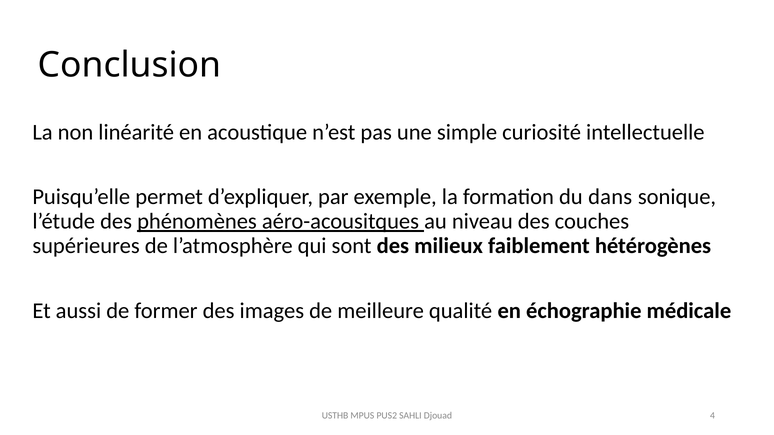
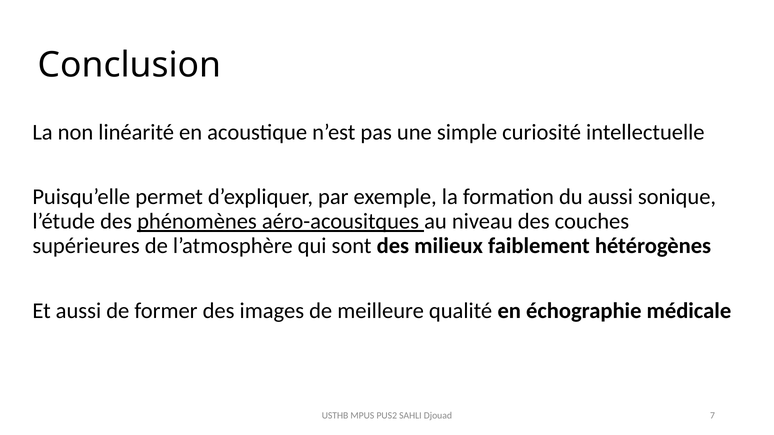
du dans: dans -> aussi (610, 197)
4: 4 -> 7 (713, 416)
